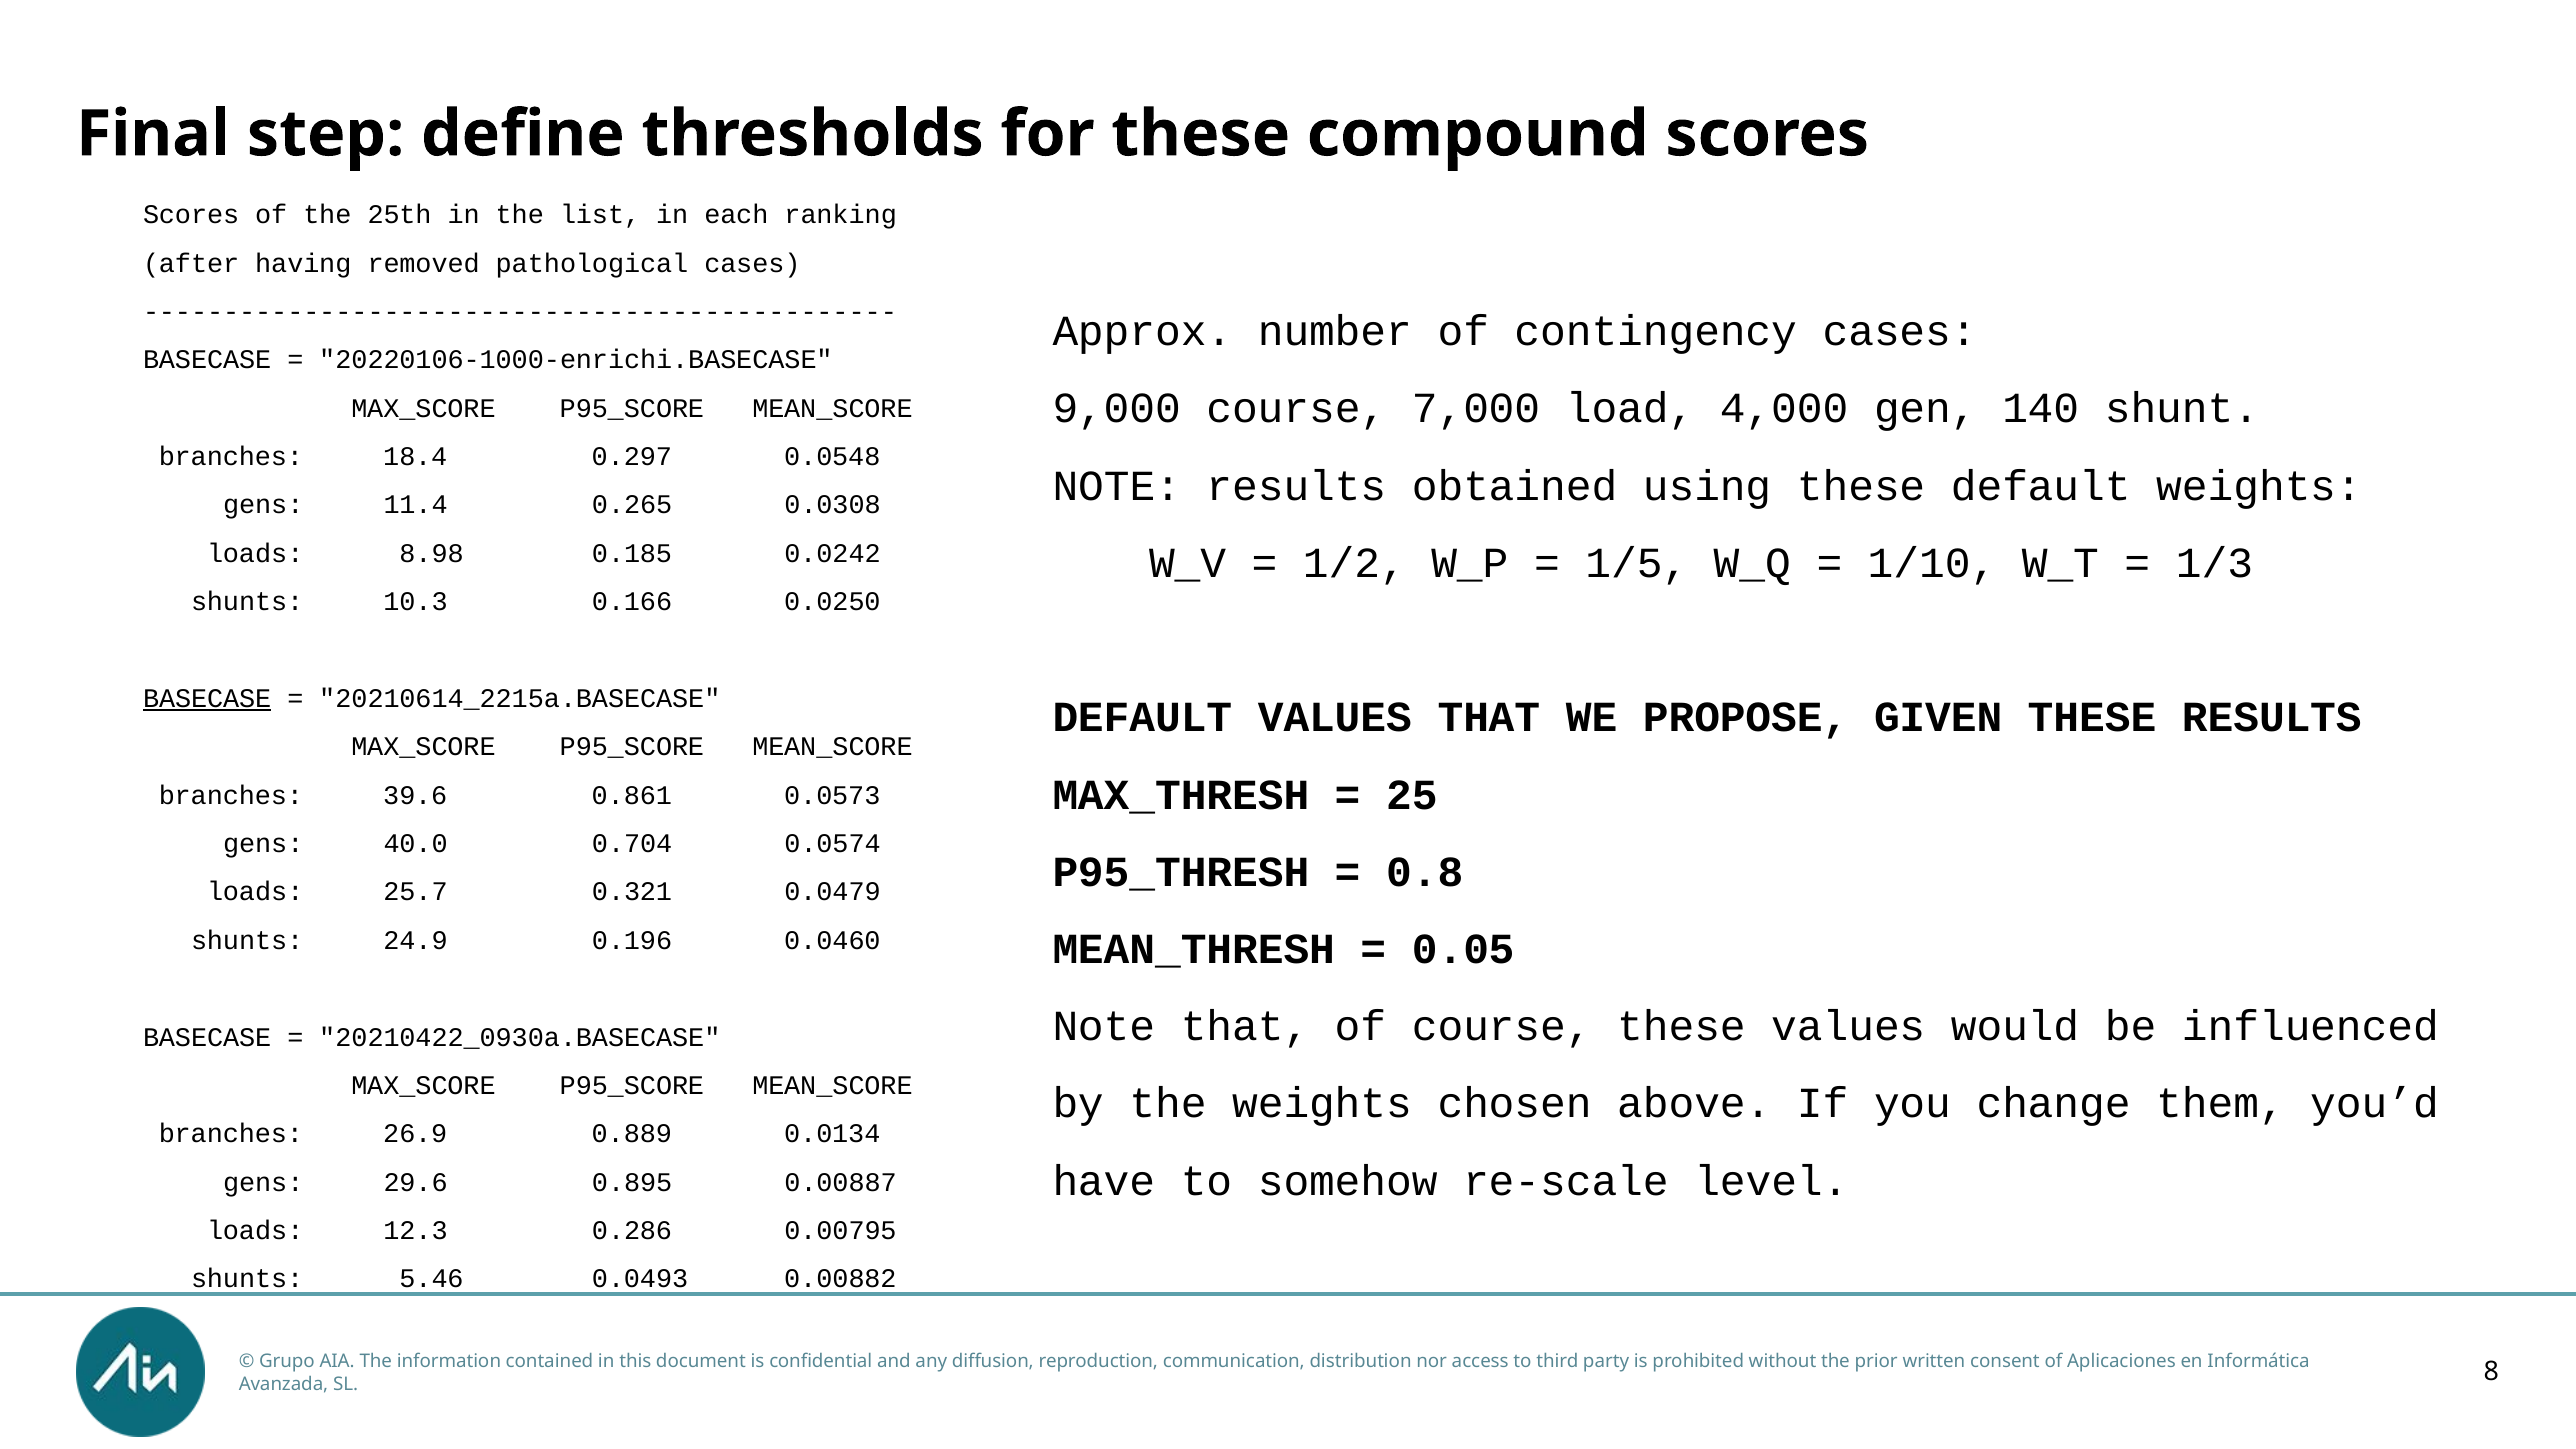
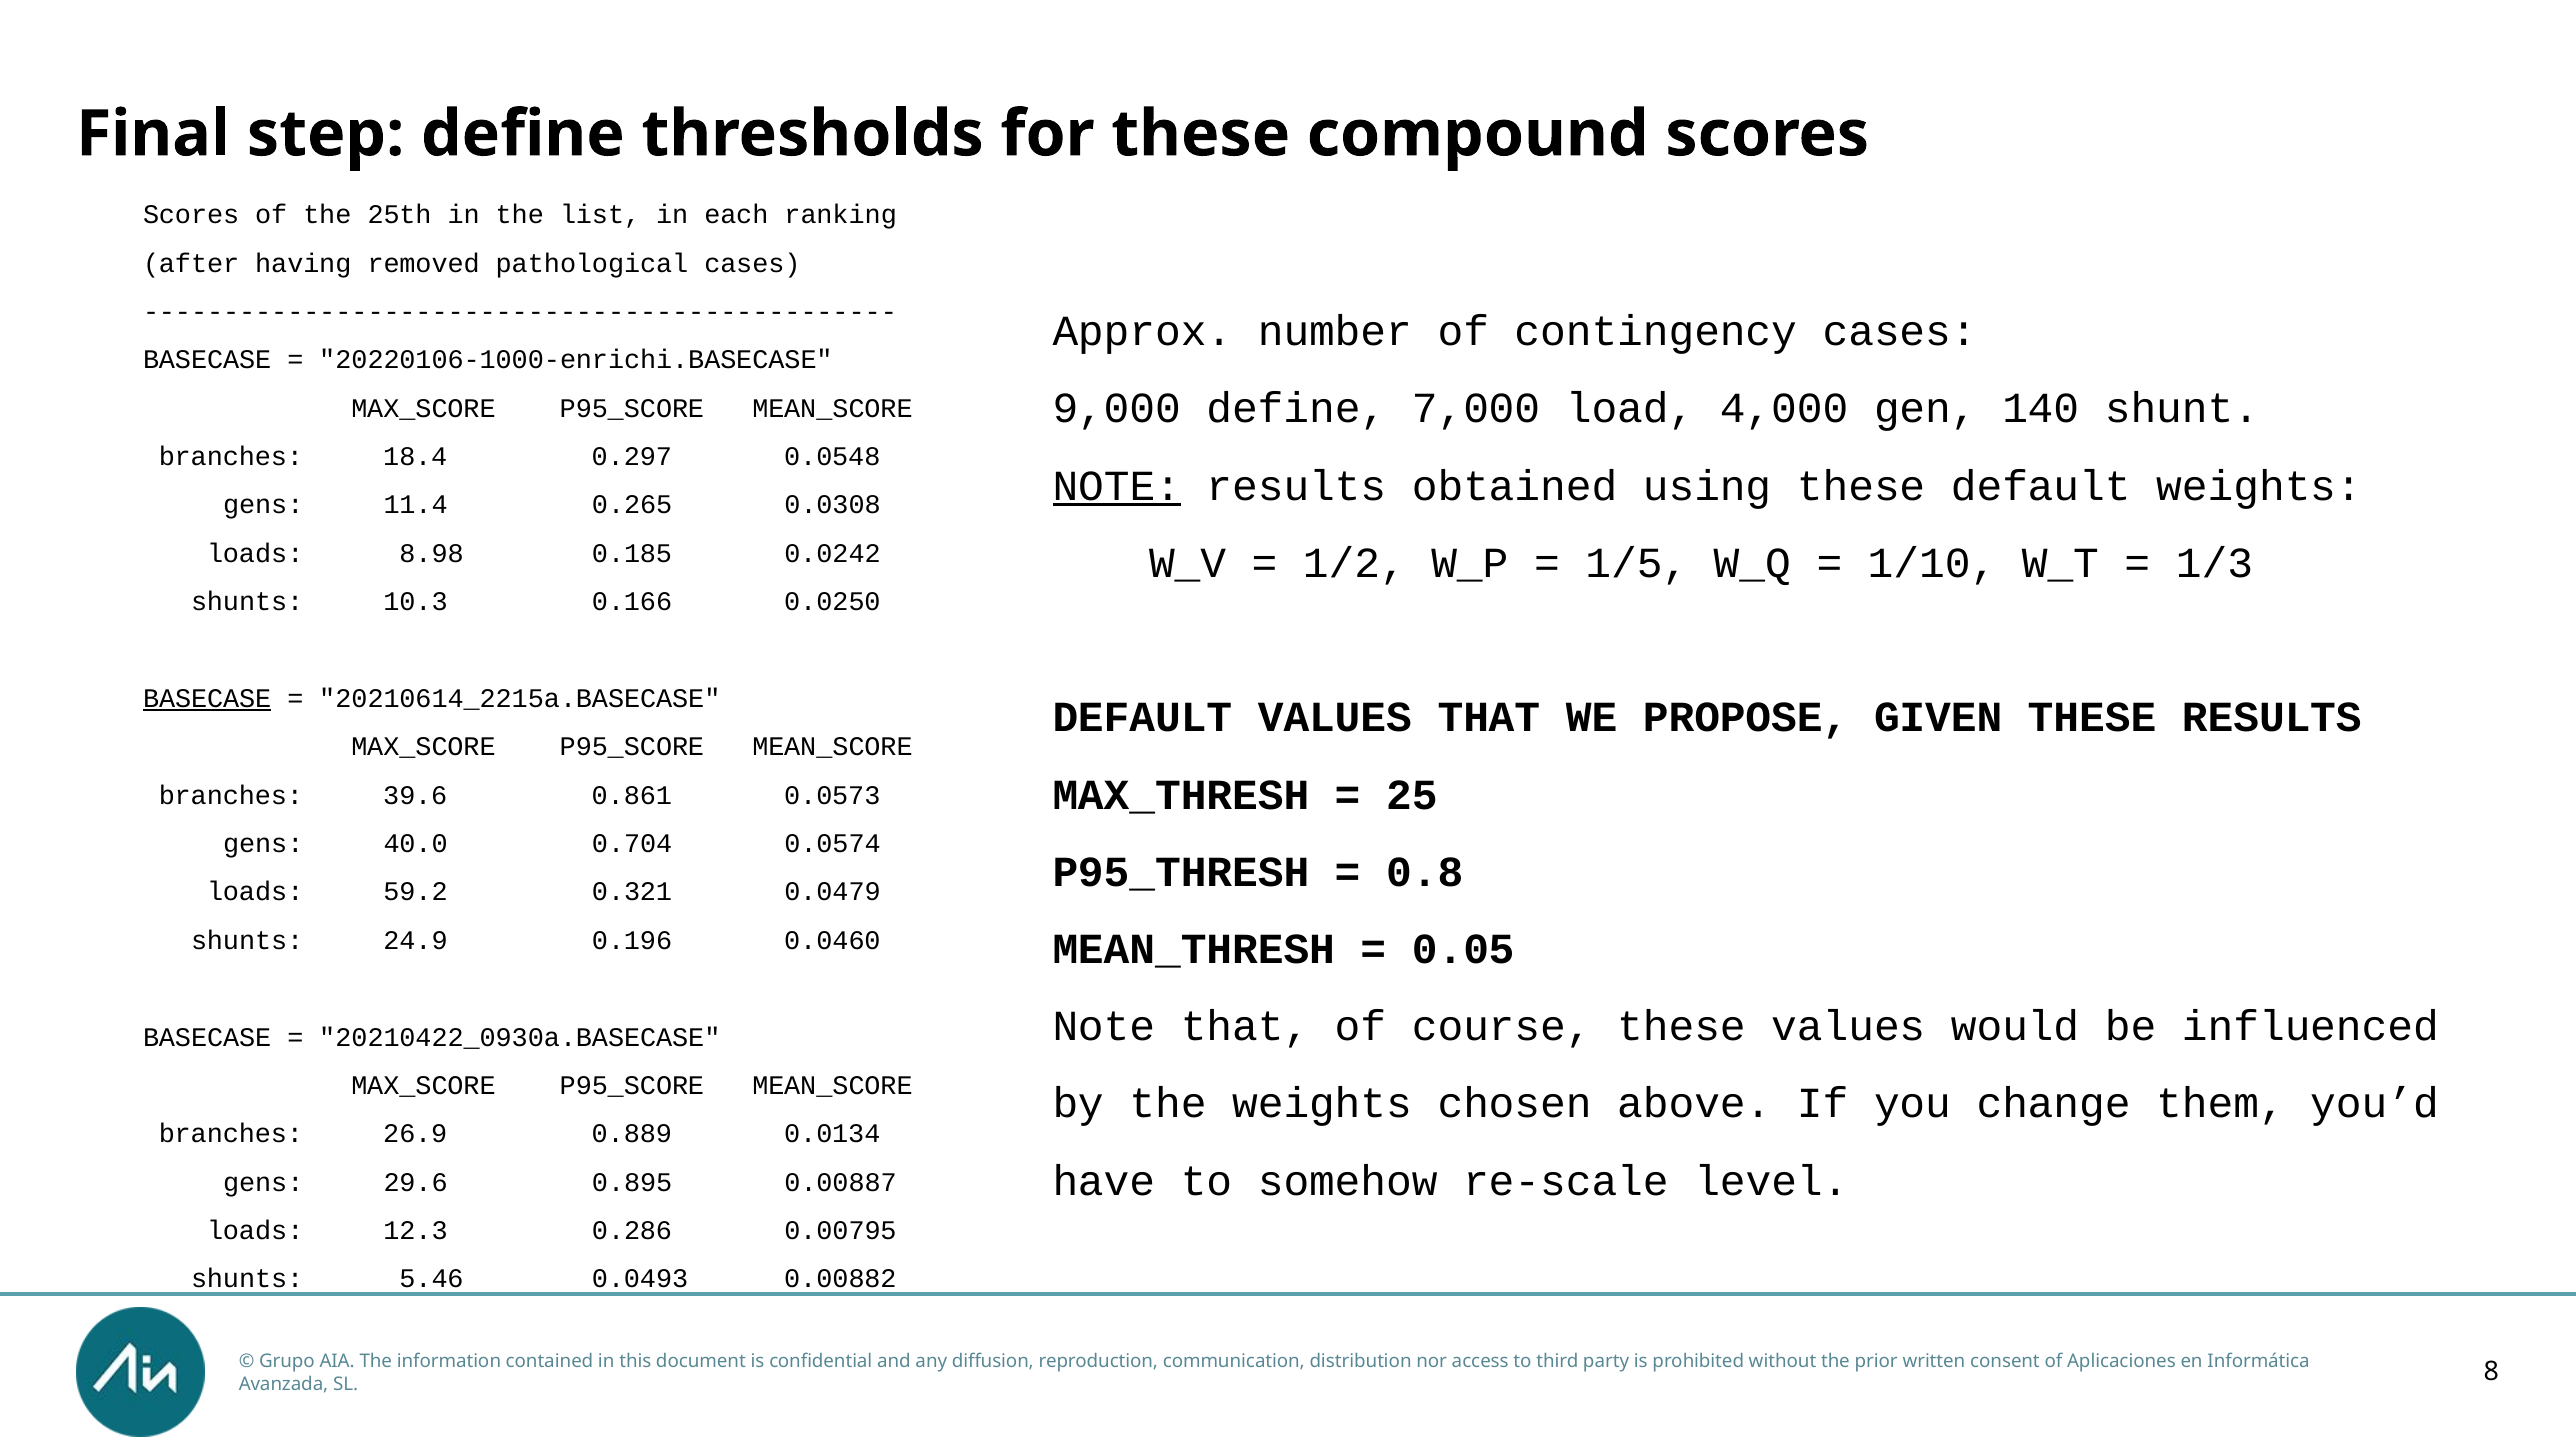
9,000 course: course -> define (1296, 409)
NOTE underline: none -> present (1117, 486)
25.7: 25.7 -> 59.2 (415, 892)
